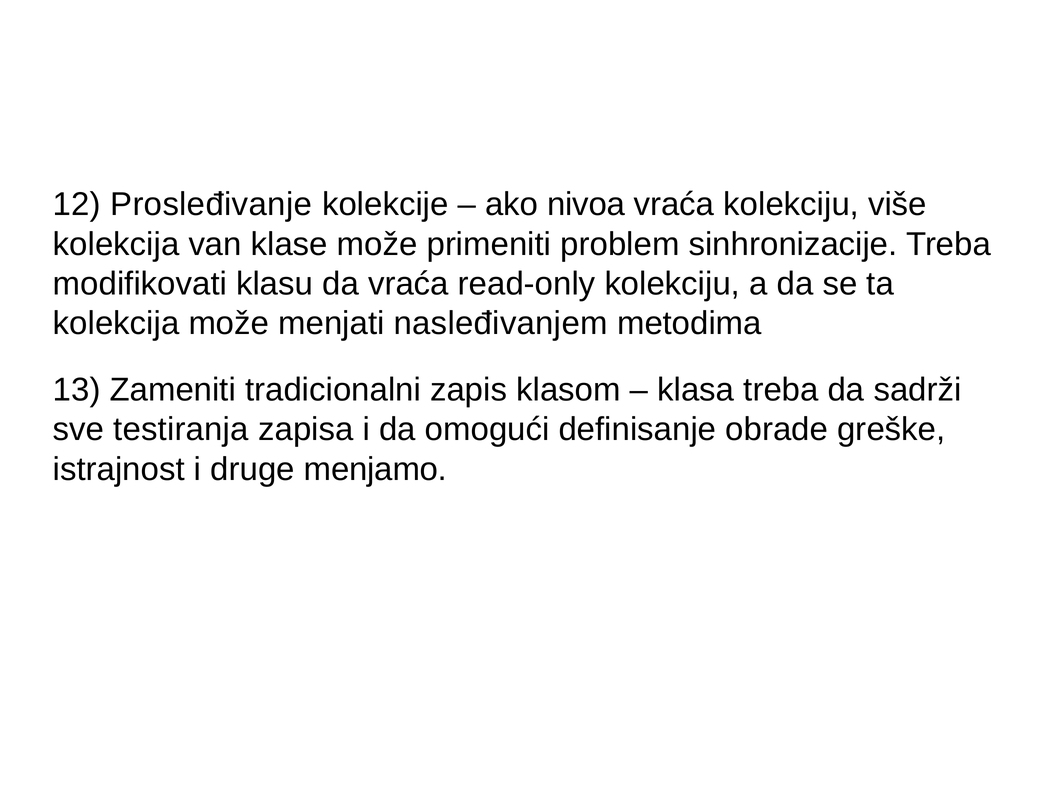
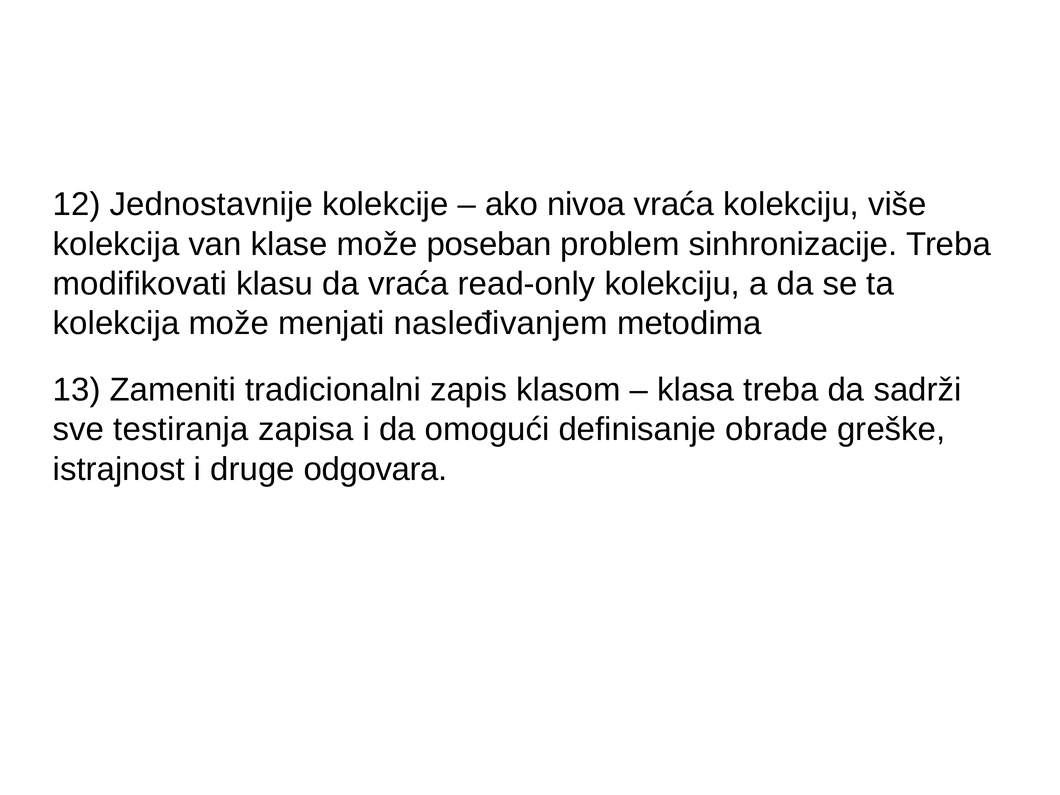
Prosleđivanje: Prosleđivanje -> Jednostavnije (211, 205)
primeniti: primeniti -> poseban (489, 244)
menjamo: menjamo -> odgovara (376, 469)
